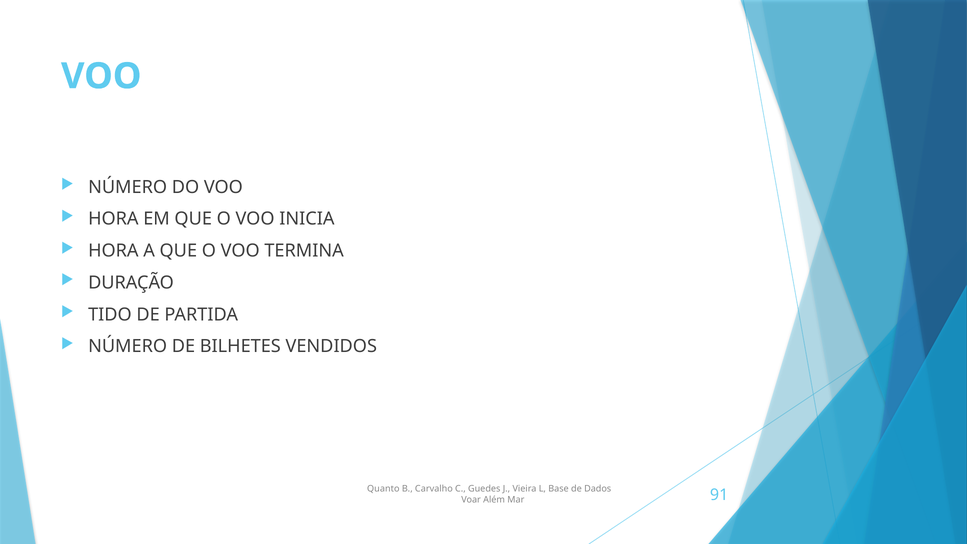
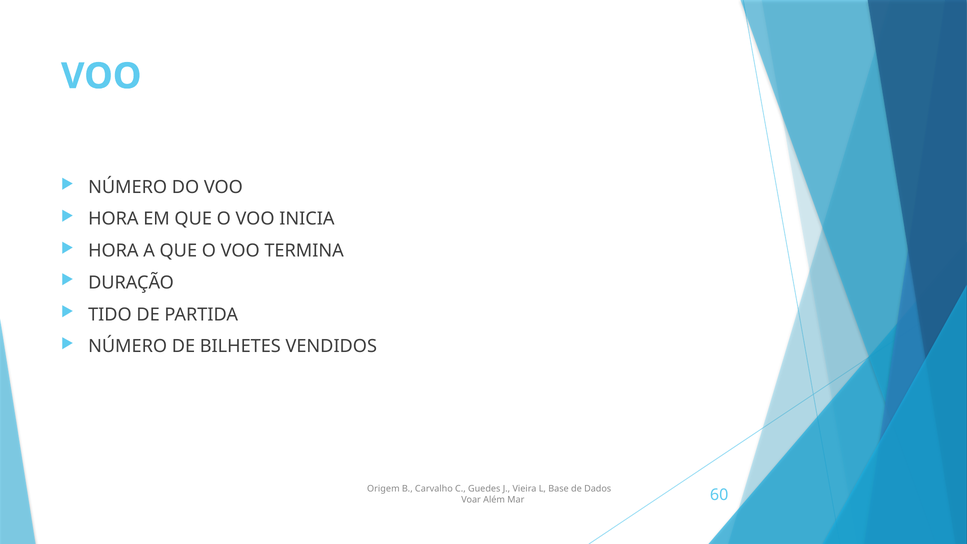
Quanto: Quanto -> Origem (383, 489)
91: 91 -> 60 (719, 495)
